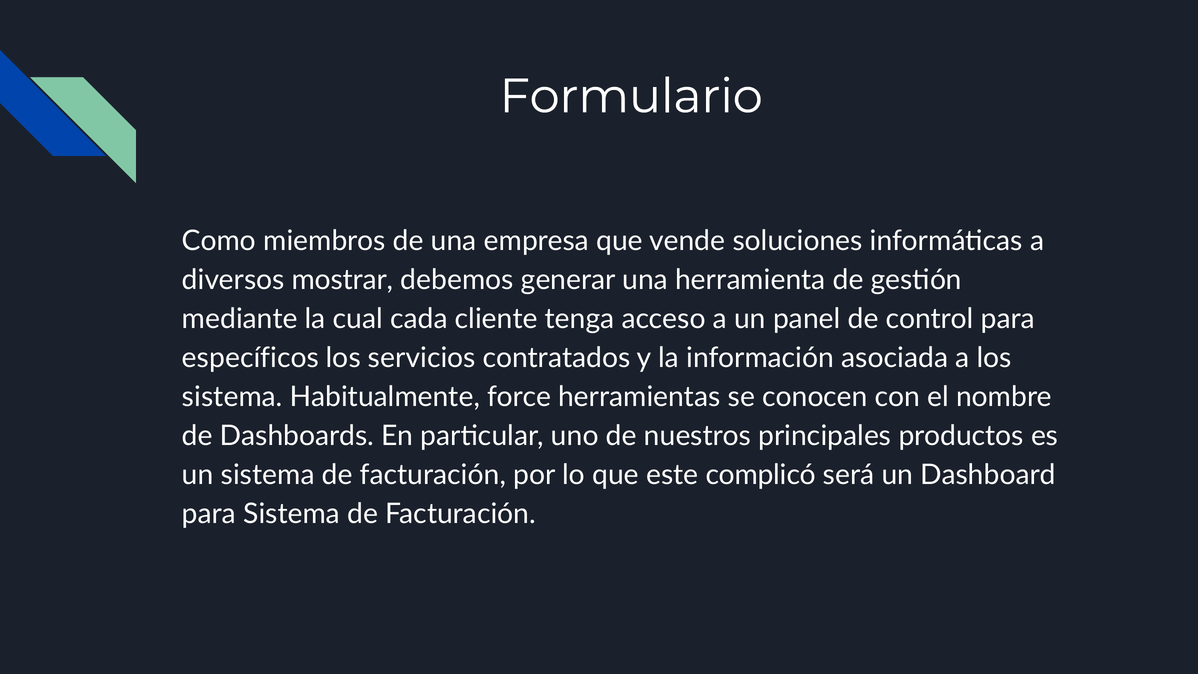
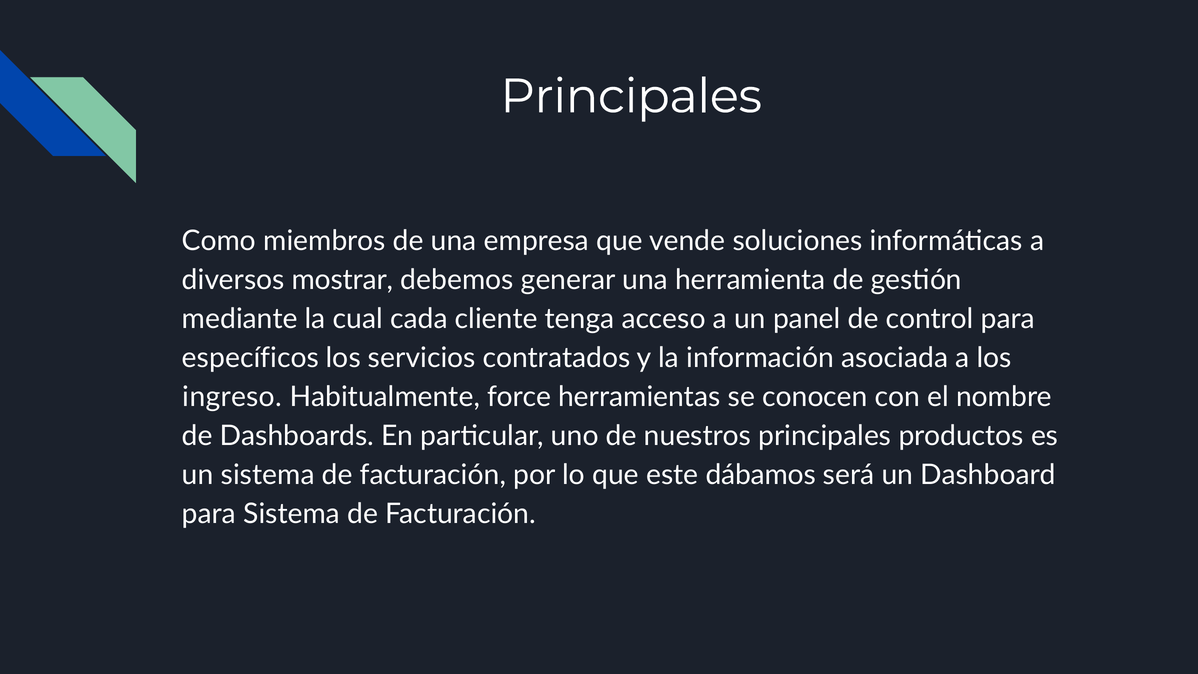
Formulario: Formulario -> Principales (631, 96)
sistema: sistema -> ingreso (232, 397)
complicó: complicó -> dábamos (761, 475)
